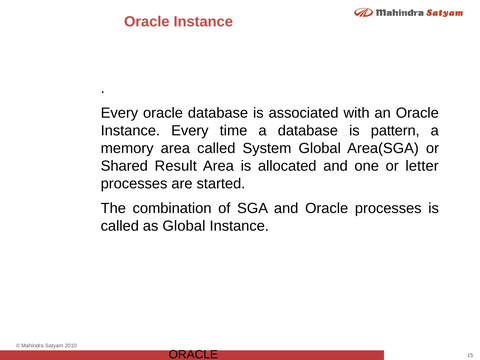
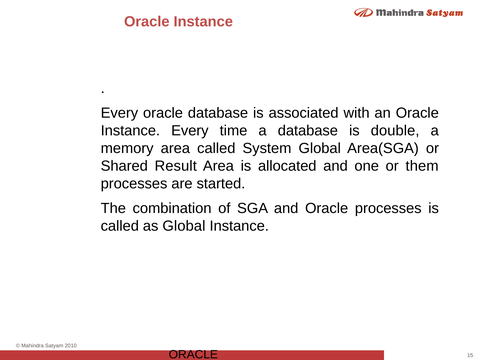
pattern: pattern -> double (395, 131)
letter: letter -> them (422, 166)
